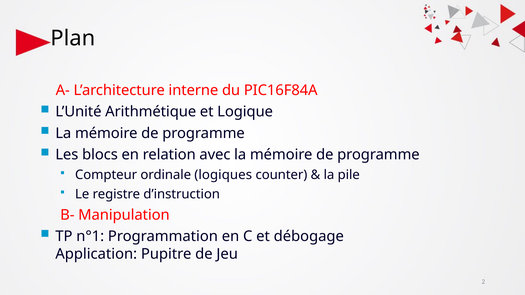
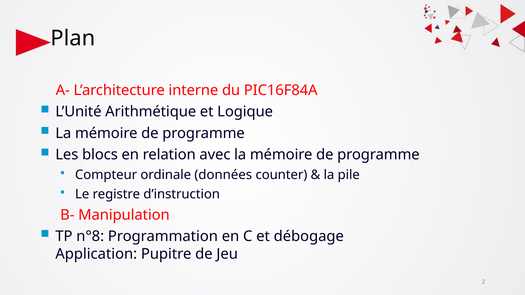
logiques: logiques -> données (223, 175)
n°1: n°1 -> n°8 (90, 236)
